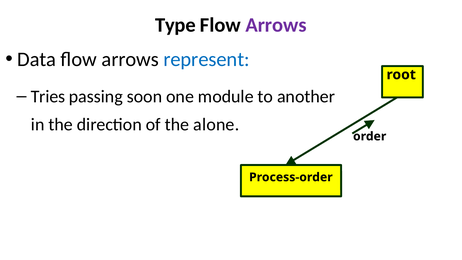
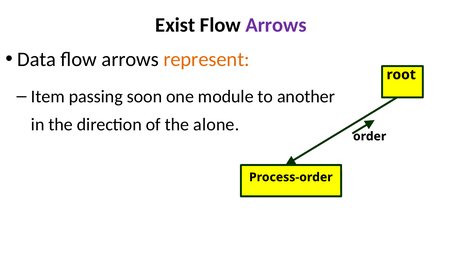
Type: Type -> Exist (175, 25)
represent colour: blue -> orange (207, 59)
Tries: Tries -> Item (48, 97)
